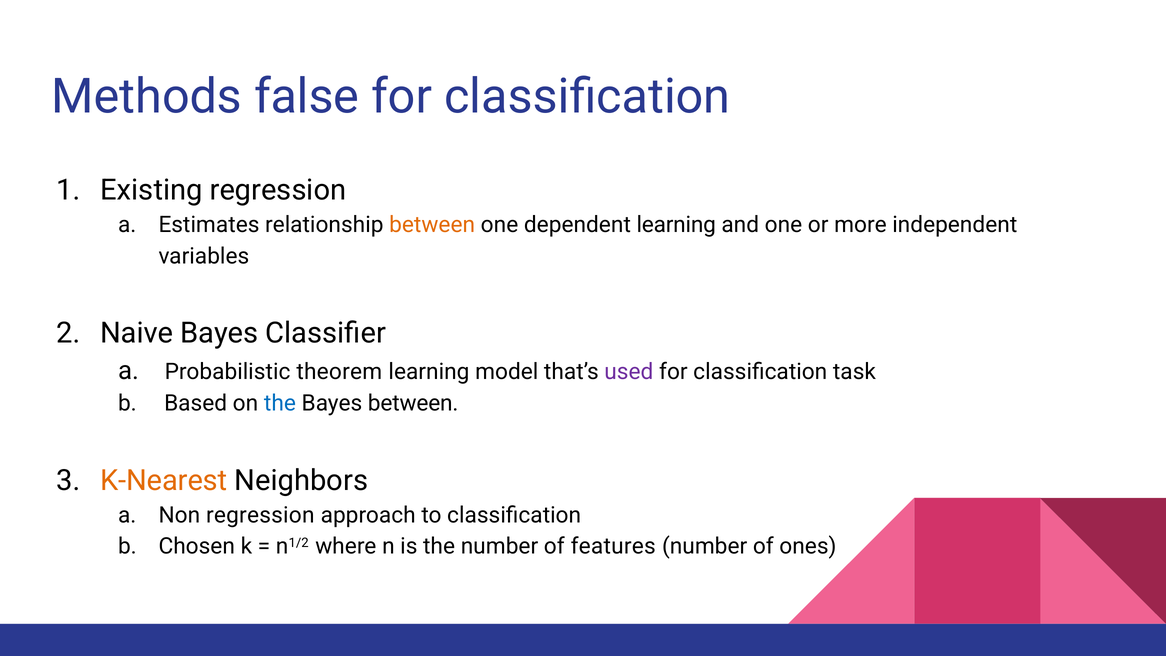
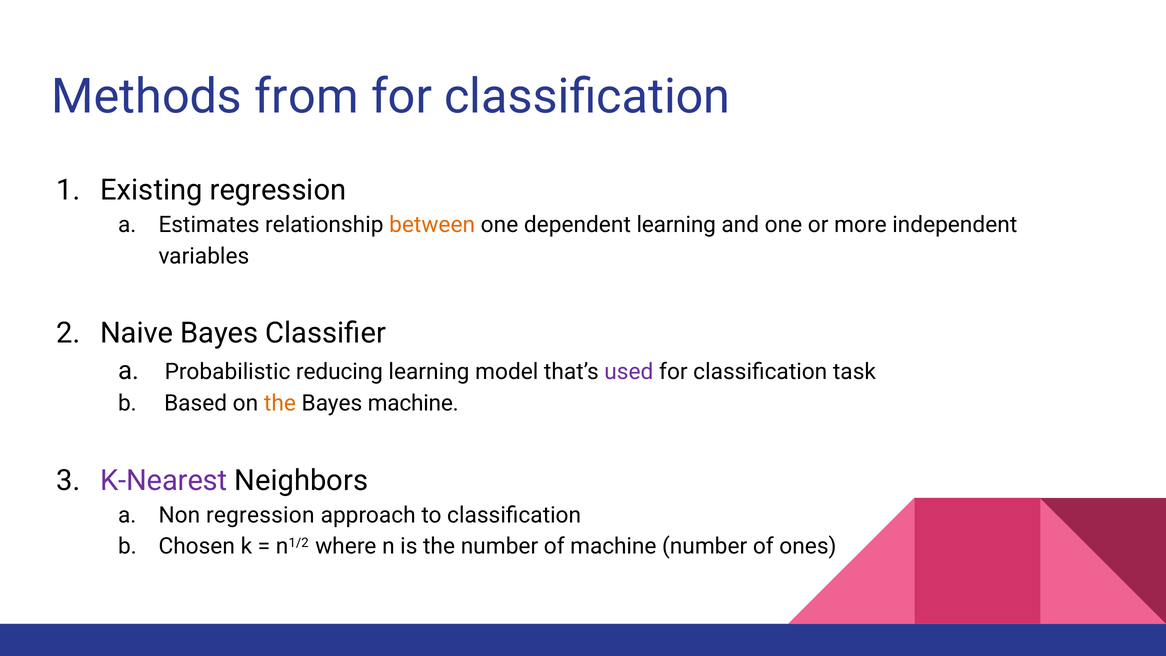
false: false -> from (306, 96)
theorem: theorem -> reducing (339, 372)
the colour: blue -> orange (280, 403)
Bayes between: between -> machine (413, 403)
K-Nearest colour: orange -> purple (164, 480)
of features: features -> machine (613, 546)
